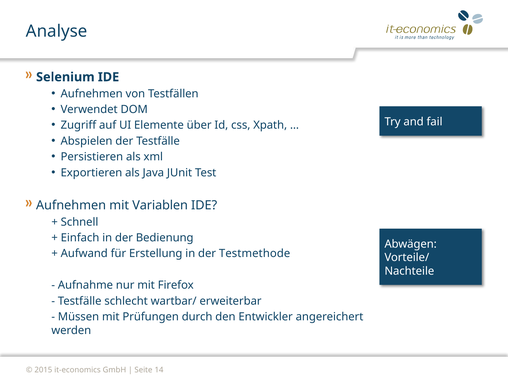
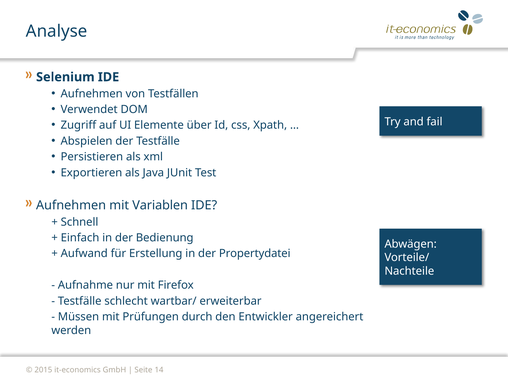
Testmethode: Testmethode -> Propertydatei (255, 254)
